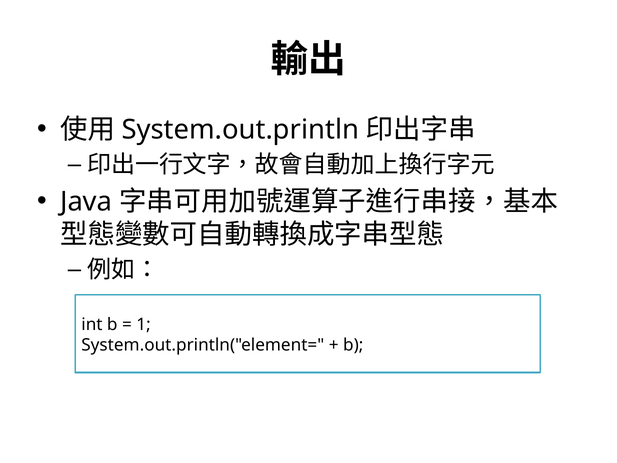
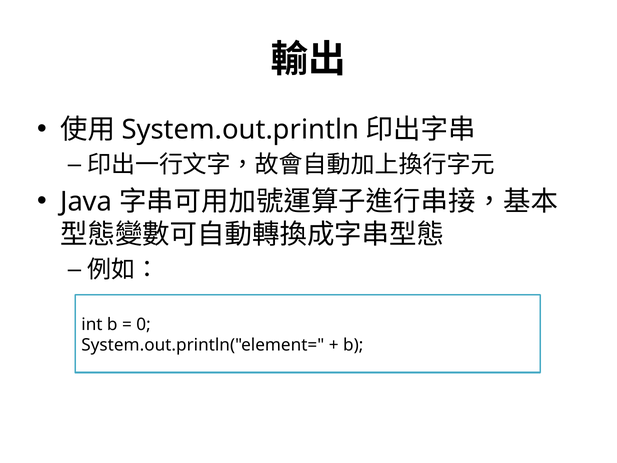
1: 1 -> 0 (144, 324)
